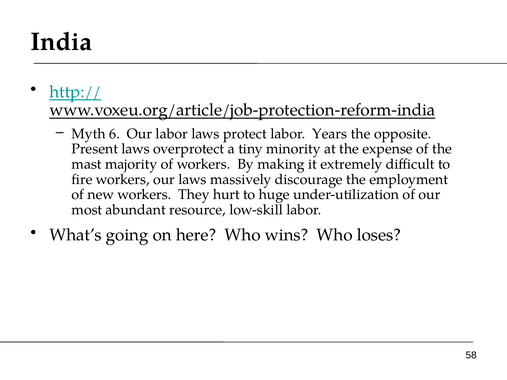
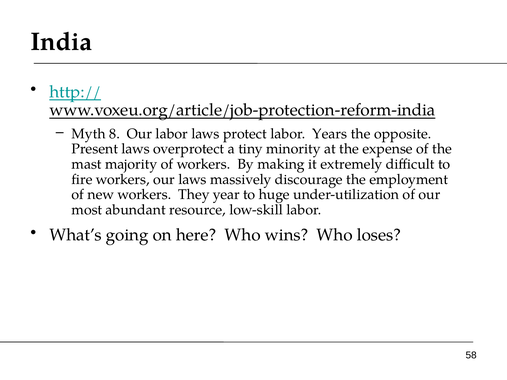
6: 6 -> 8 (115, 134)
hurt: hurt -> year (226, 195)
